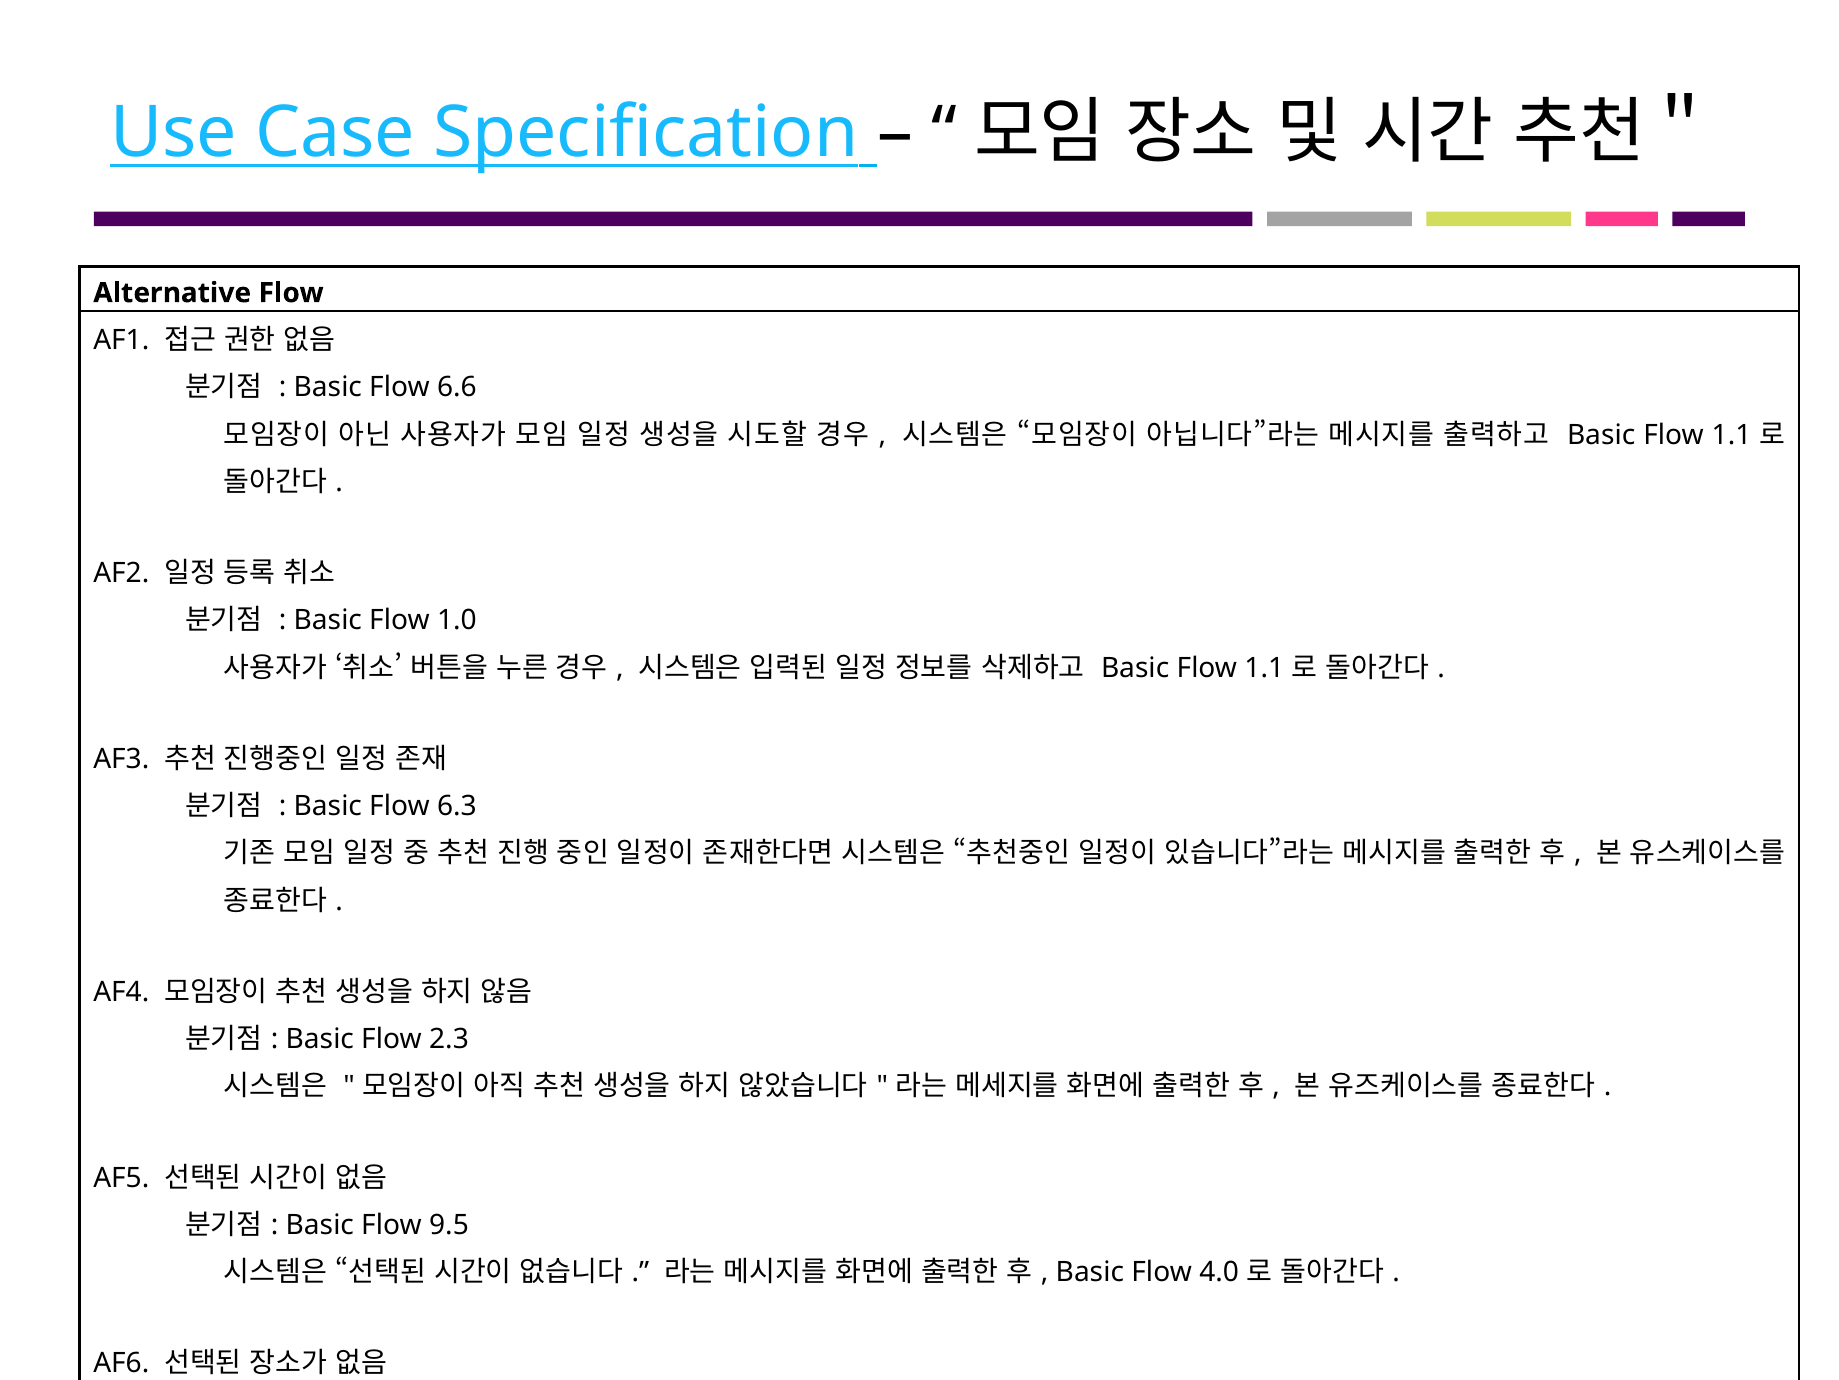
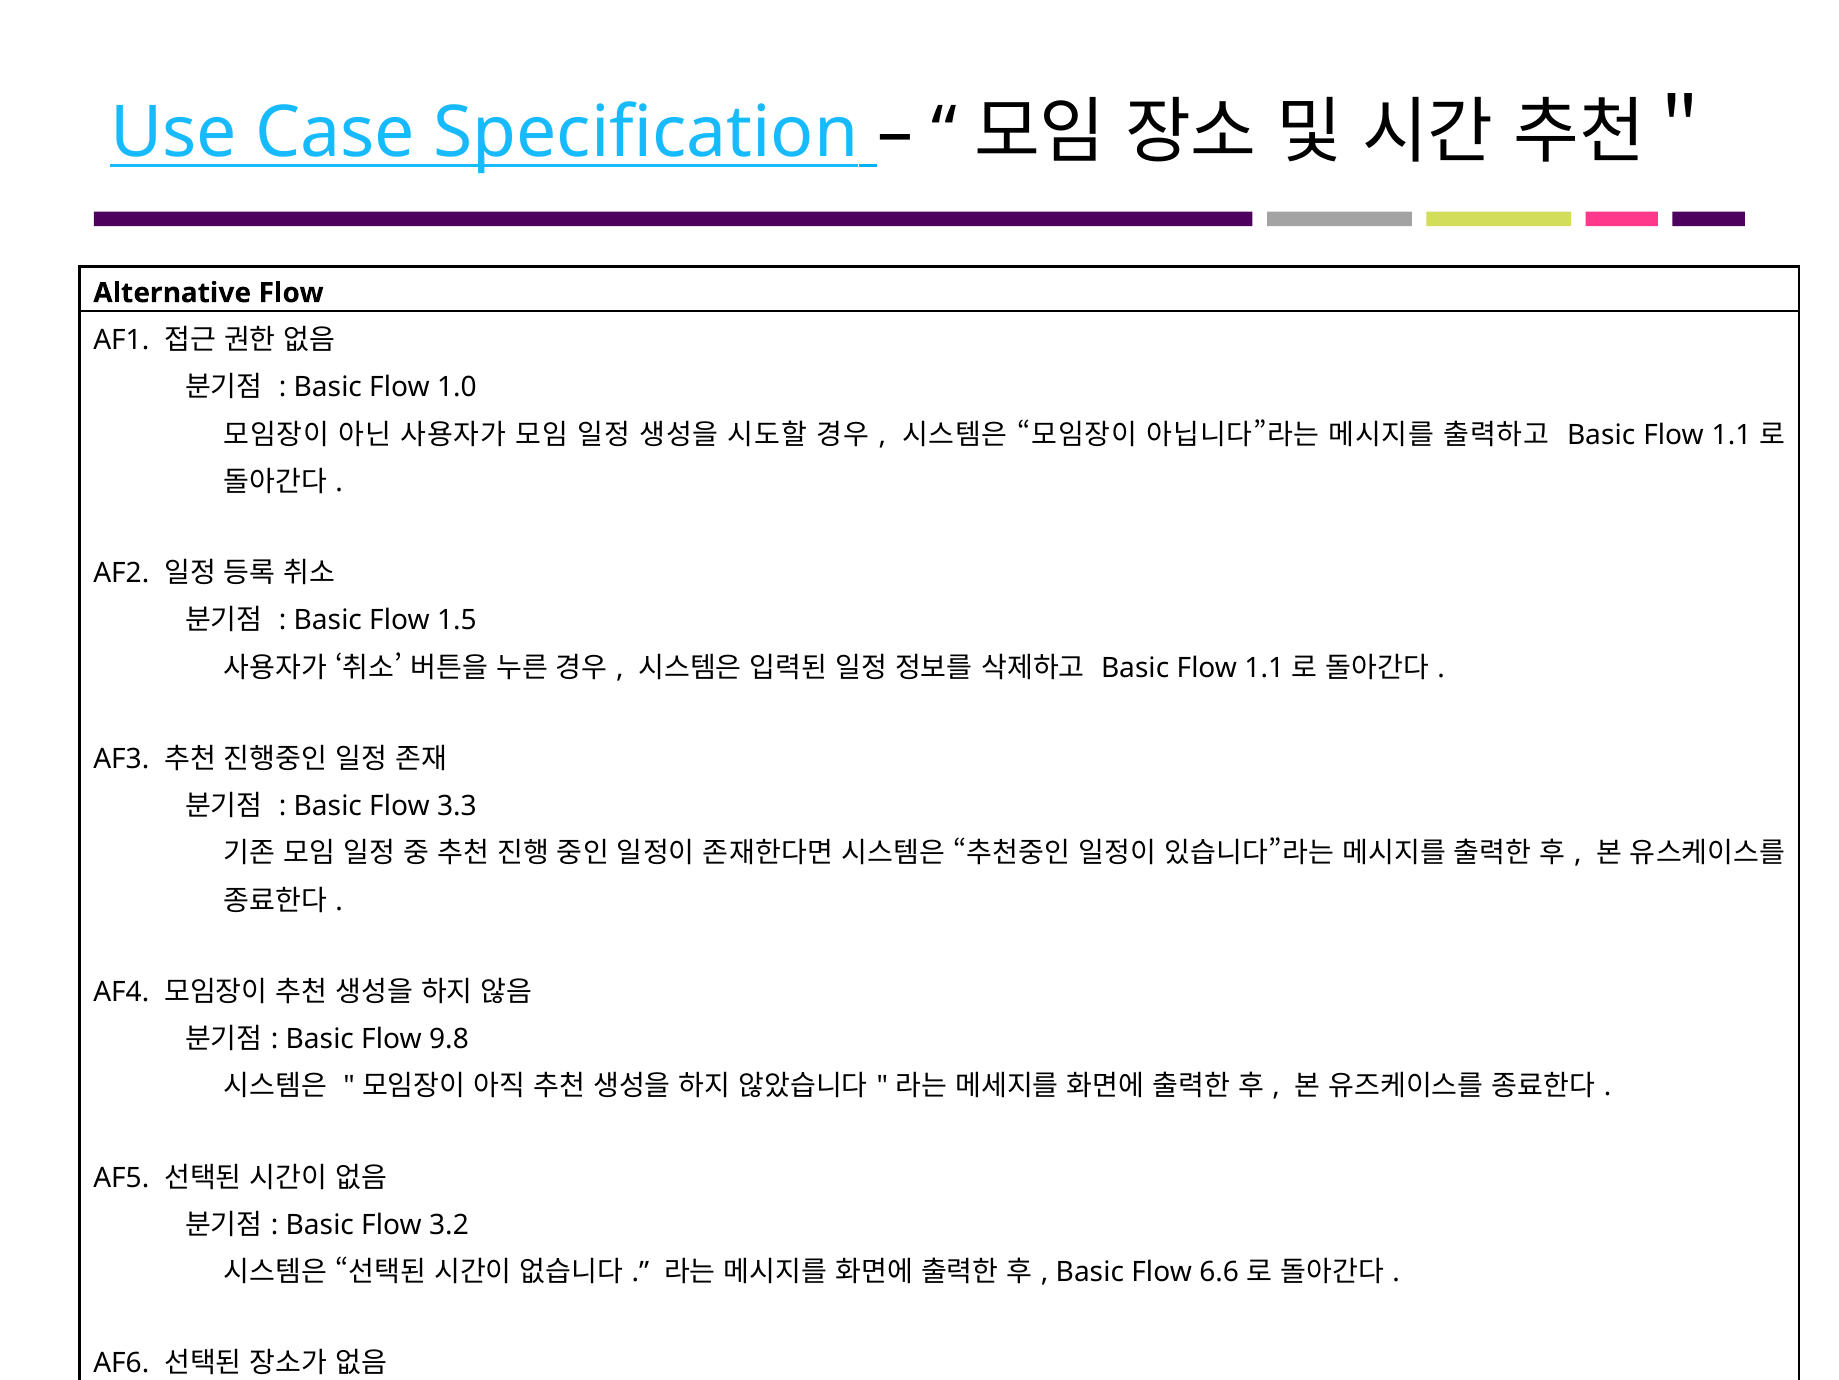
6.6: 6.6 -> 1.0 (457, 387)
1.0: 1.0 -> 1.5 (457, 620)
6.3: 6.3 -> 3.3 (457, 806)
2.3: 2.3 -> 9.8 (449, 1039)
9.5: 9.5 -> 3.2 (449, 1224)
4.0: 4.0 -> 6.6 (1219, 1272)
